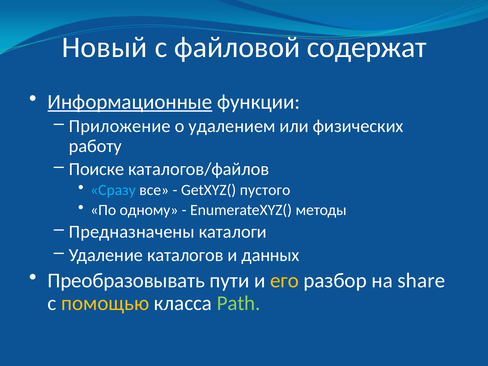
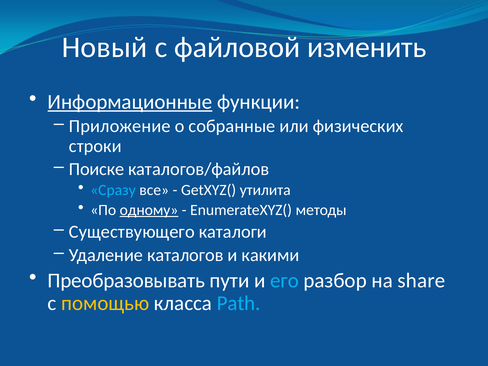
содержат: содержат -> изменить (367, 47)
удалением: удалением -> собранные (232, 126)
работу: работу -> строки (95, 146)
пустого: пустого -> утилита (265, 190)
одному underline: none -> present (149, 210)
Предназначены: Предназначены -> Существующего (132, 232)
данных: данных -> какими (271, 255)
его colour: yellow -> light blue (285, 281)
Path colour: light green -> light blue (239, 303)
